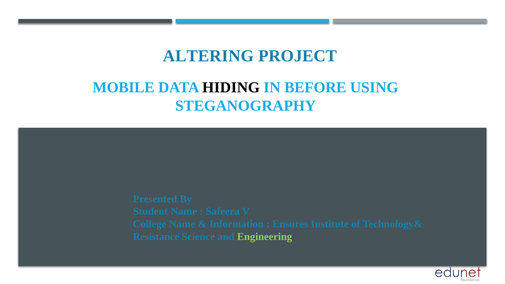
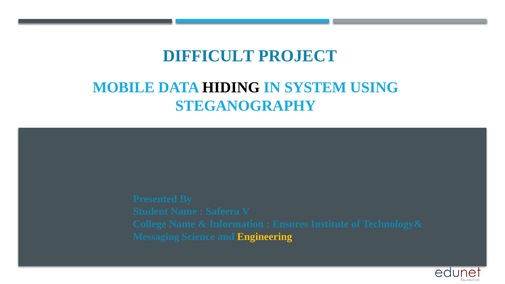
ALTERING: ALTERING -> DIFFICULT (208, 56)
BEFORE: BEFORE -> SYSTEM (315, 88)
Resistance: Resistance -> Messaging (156, 237)
Engineering colour: light green -> yellow (265, 237)
